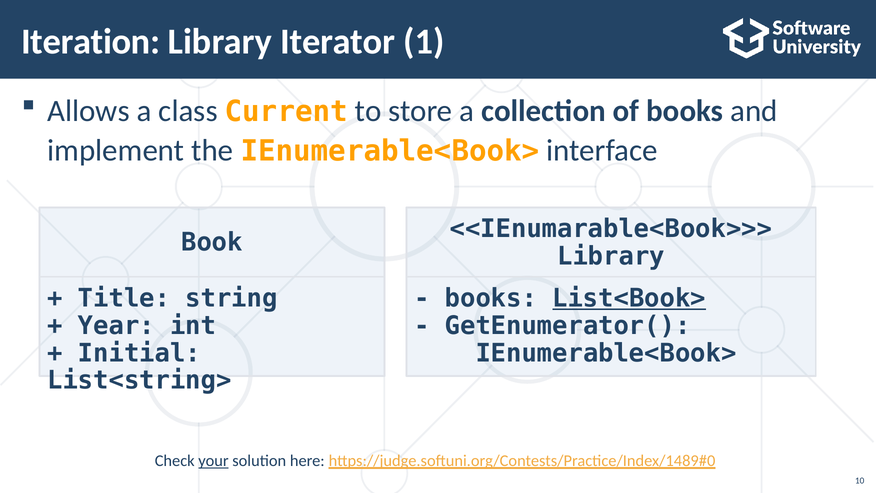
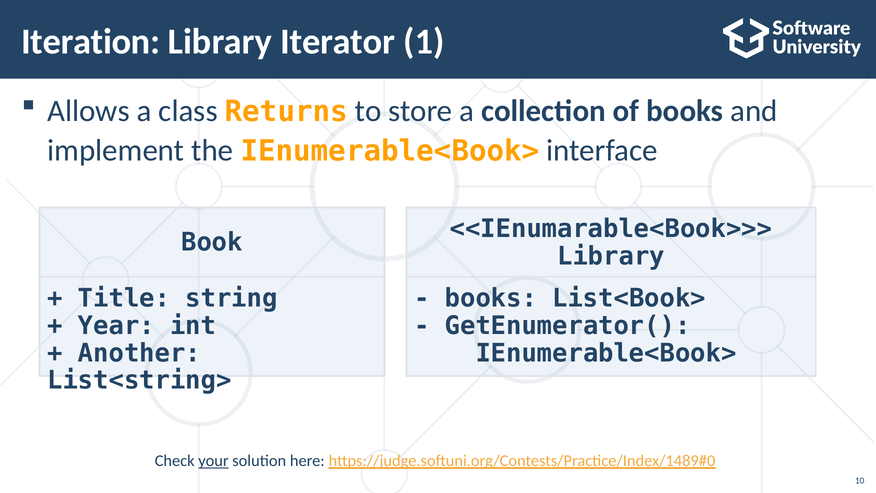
Current: Current -> Returns (286, 112)
List<Book> underline: present -> none (629, 298)
Initial: Initial -> Another (139, 353)
